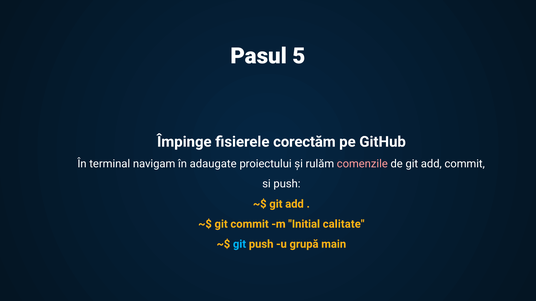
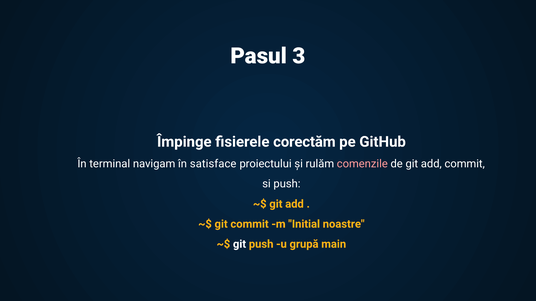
5: 5 -> 3 (299, 56)
adaugate: adaugate -> satisface (213, 164)
calitate: calitate -> noastre (344, 224)
git colour: light blue -> white (240, 244)
